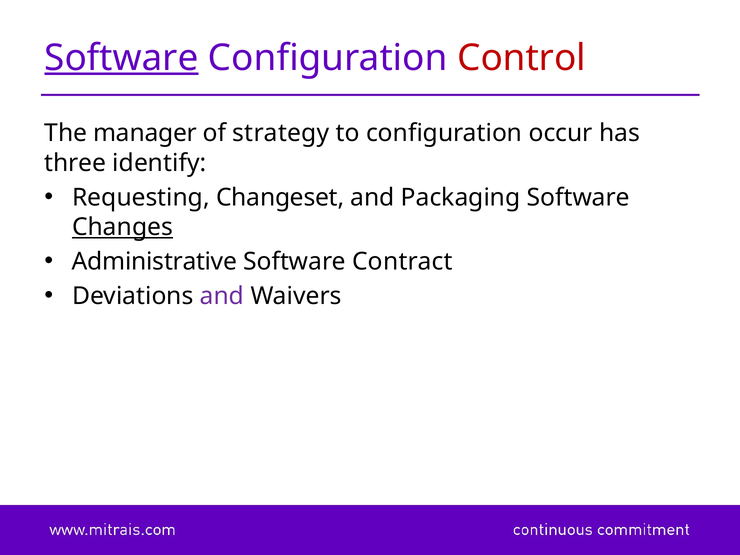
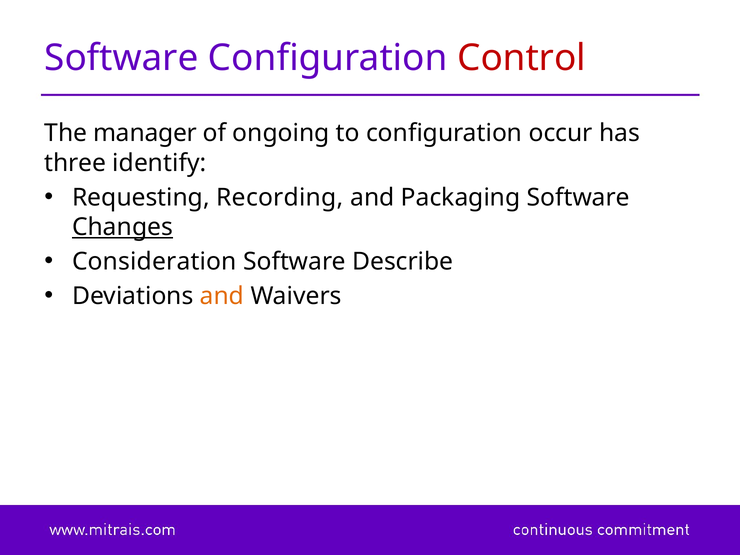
Software underline: present -> none (121, 58)
strategy: strategy -> ongoing (281, 133)
Changeset: Changeset -> Recording (280, 197)
Administrative: Administrative -> Consideration (154, 262)
Contract: Contract -> Describe (403, 262)
and colour: purple -> orange (222, 296)
